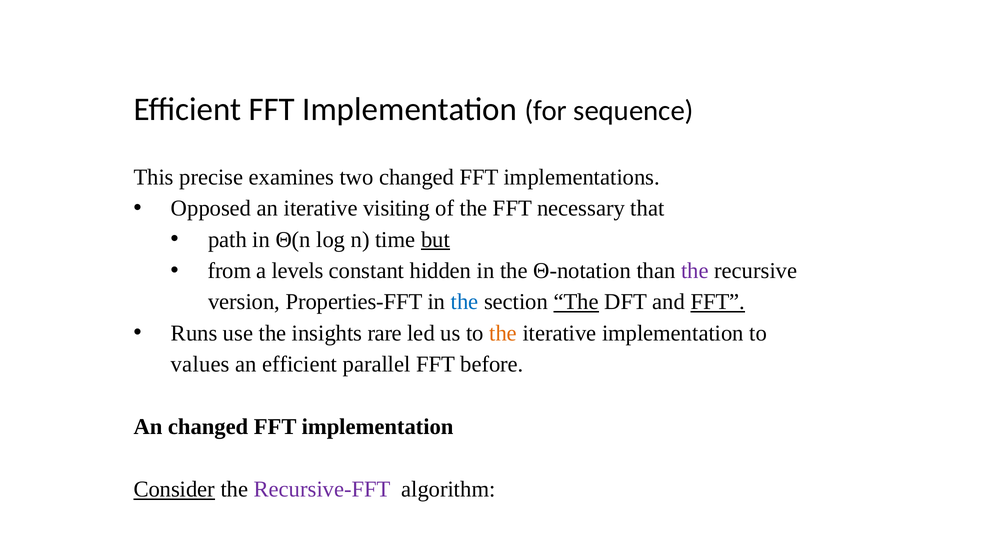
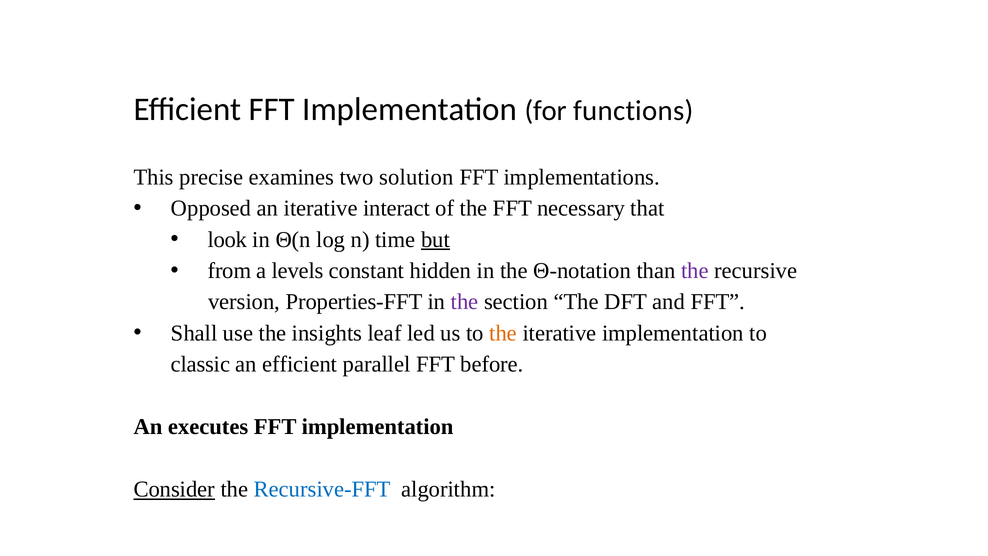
sequence: sequence -> functions (633, 110)
two changed: changed -> solution (416, 177)
visiting: visiting -> interact (397, 208)
path: path -> look (228, 239)
the colour: blue -> purple (465, 302)
The underline: present -> none (576, 302)
FFT underline: present -> none (718, 302)
Runs: Runs -> Shall (194, 333)
rare: rare -> leaf (385, 333)
values: values -> classic (201, 364)
An changed: changed -> executes (208, 427)
Recursive-FFT colour: purple -> blue (322, 489)
